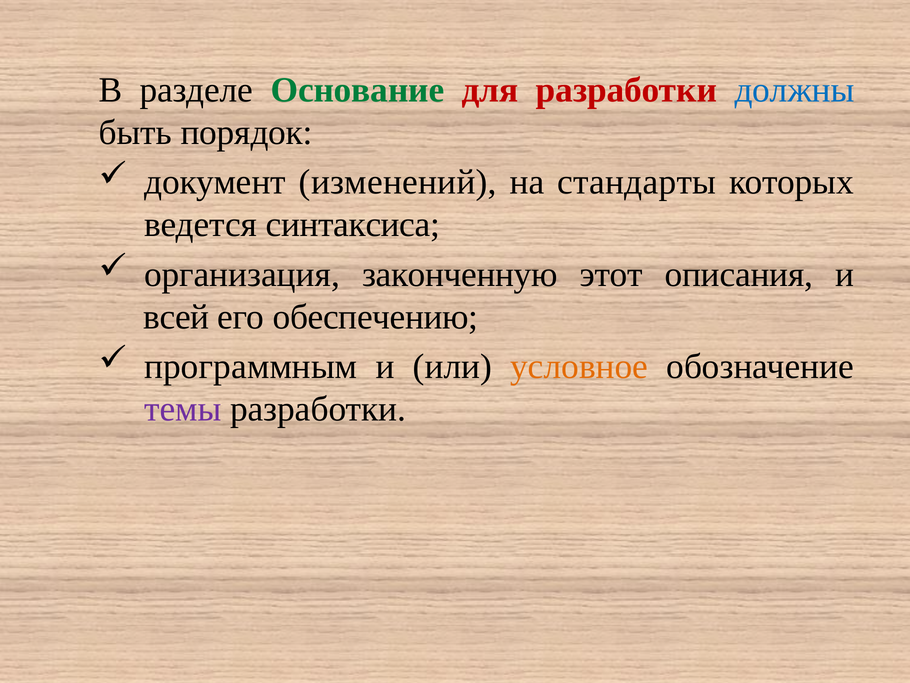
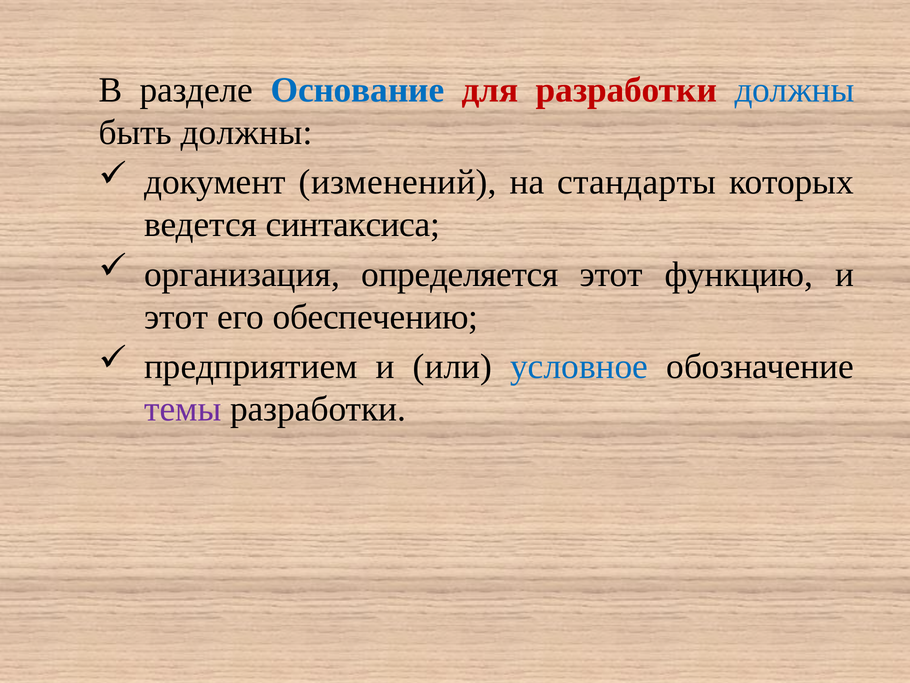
Основание colour: green -> blue (357, 90)
быть порядок: порядок -> должны (246, 133)
законченную: законченную -> определяется (460, 274)
описания: описания -> функцию (739, 274)
всей: всей -> этот (176, 317)
программным: программным -> предприятием (251, 366)
условное colour: orange -> blue (579, 366)
